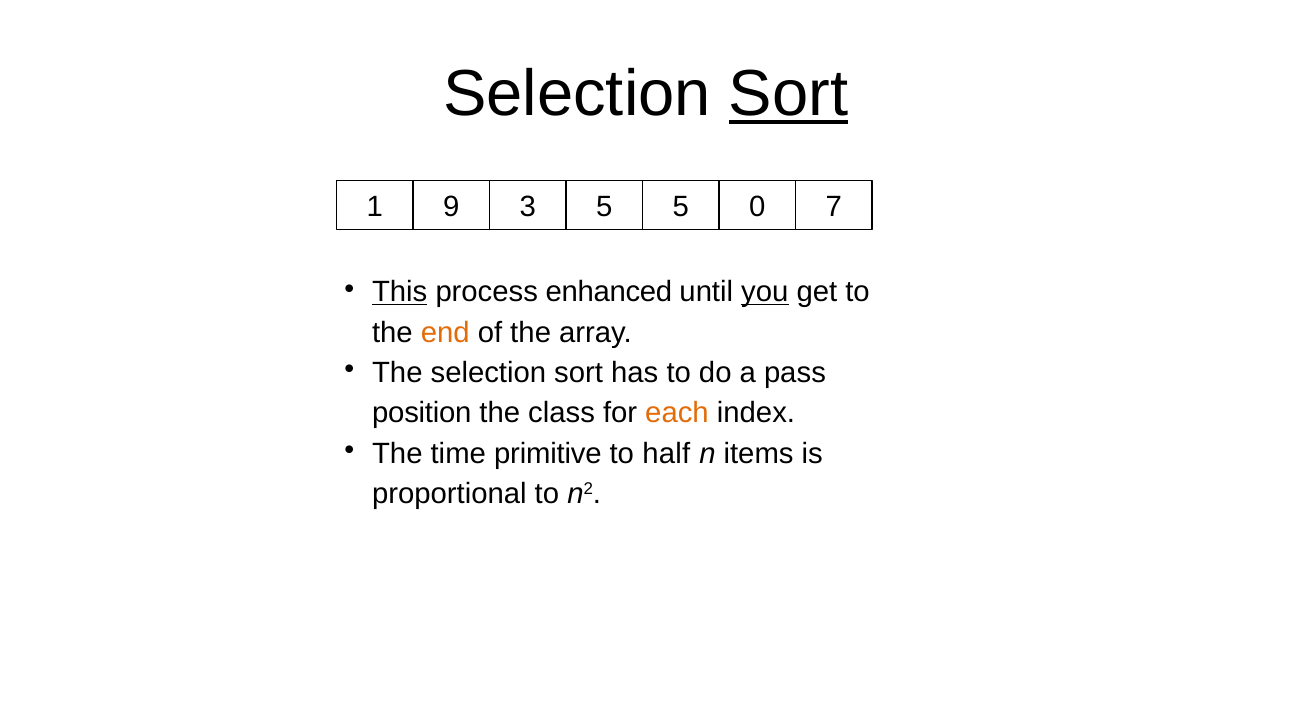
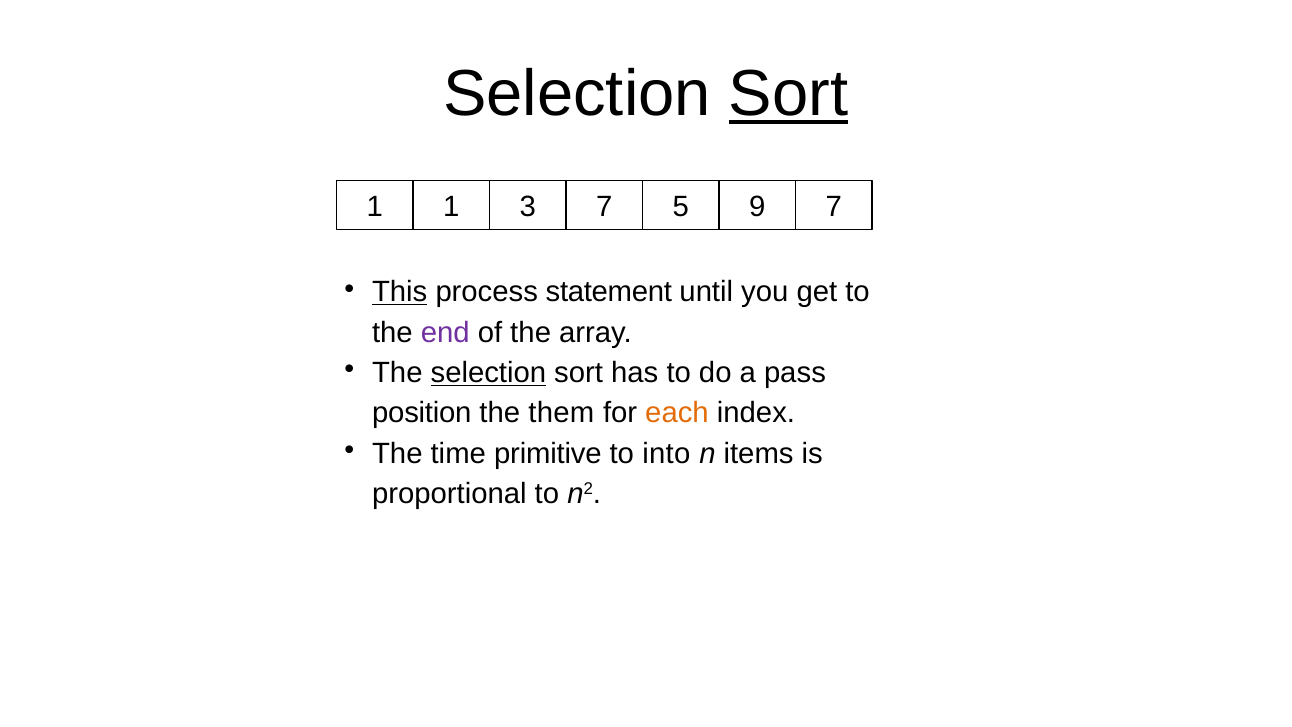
1 9: 9 -> 1 (451, 207)
3 5: 5 -> 7 (604, 207)
0: 0 -> 9 (757, 207)
enhanced: enhanced -> statement (609, 292)
you underline: present -> none (765, 292)
end colour: orange -> purple (445, 332)
selection underline: none -> present (488, 373)
class: class -> them (561, 413)
half: half -> into (666, 454)
